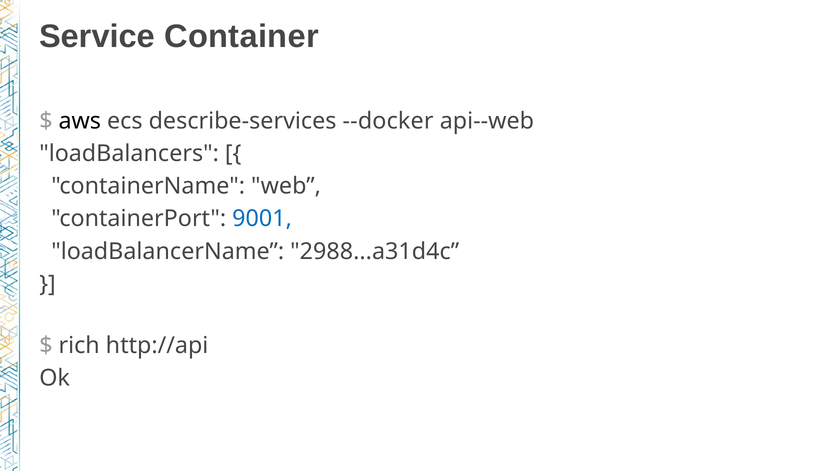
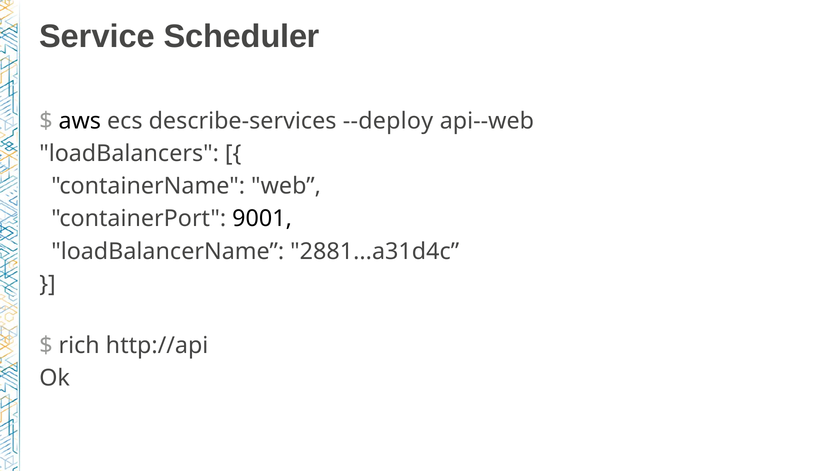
Container: Container -> Scheduler (242, 37)
--docker: --docker -> --deploy (388, 121)
9001 colour: blue -> black (262, 219)
2988...a31d4c: 2988...a31d4c -> 2881...a31d4c (375, 252)
